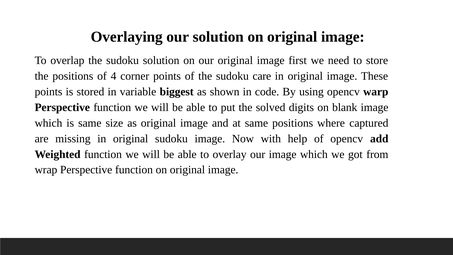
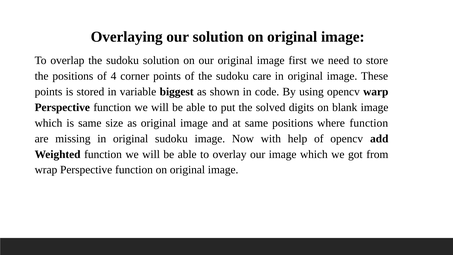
where captured: captured -> function (369, 123)
